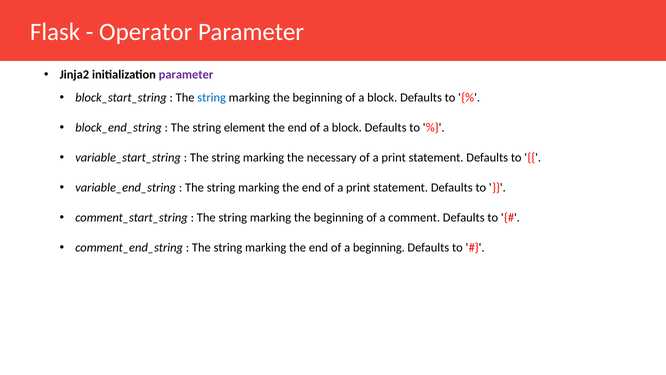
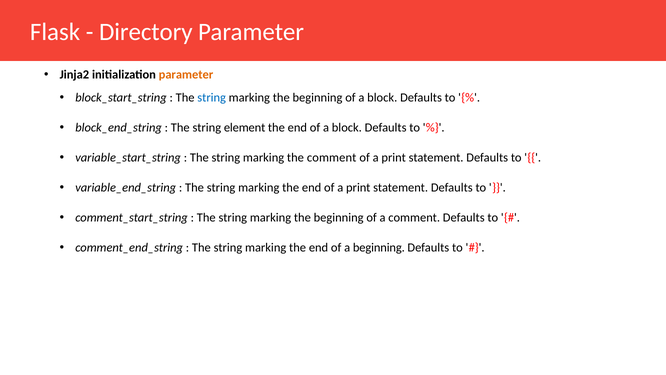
Operator: Operator -> Directory (146, 32)
parameter colour: purple -> orange (186, 75)
the necessary: necessary -> comment (332, 158)
